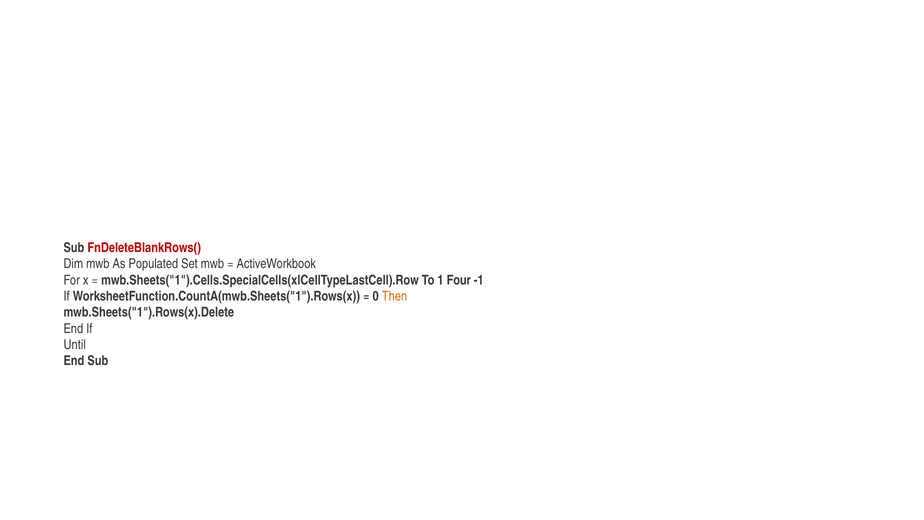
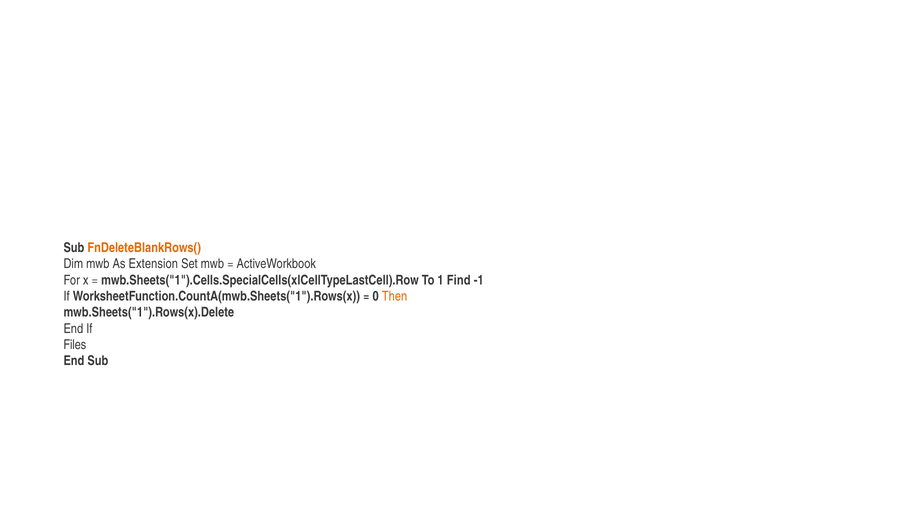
FnDeleteBlankRows( colour: red -> orange (144, 248)
Populated: Populated -> Extension (153, 264)
Four: Four -> Find (459, 280)
Until: Until -> Files (75, 345)
